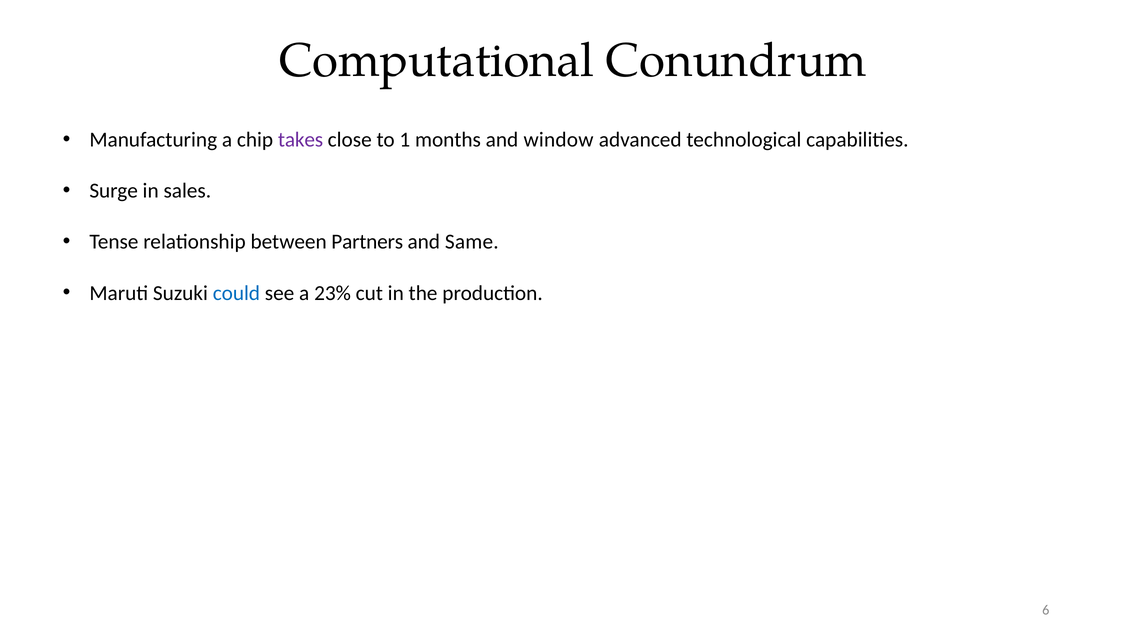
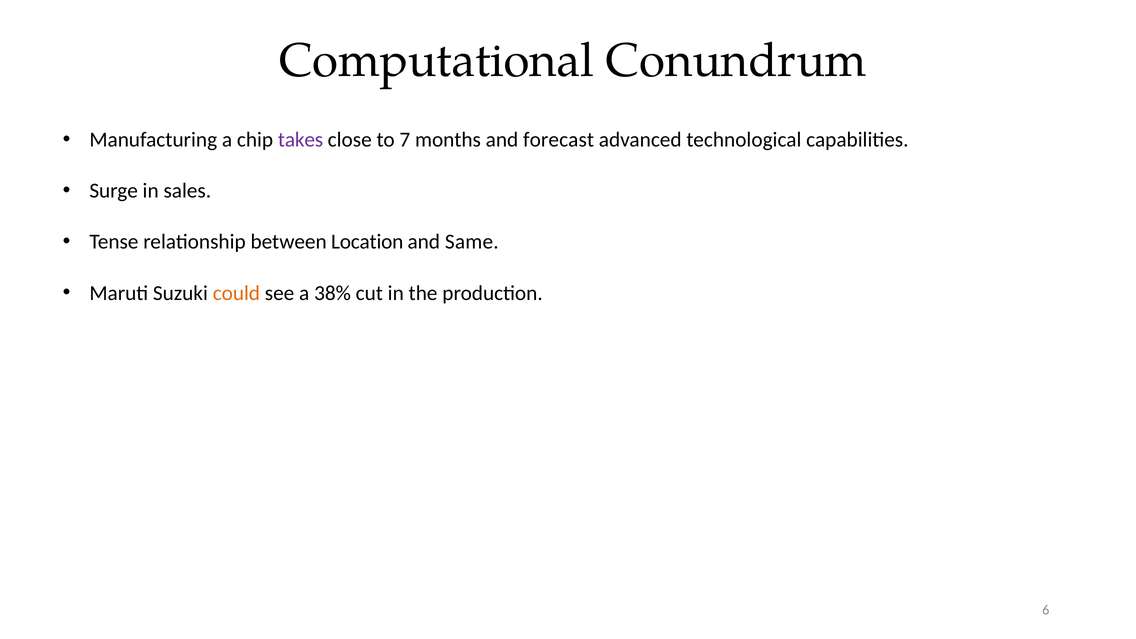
1: 1 -> 7 (405, 140)
window: window -> forecast (559, 140)
Partners: Partners -> Location (367, 242)
could colour: blue -> orange (236, 293)
23%: 23% -> 38% (333, 293)
